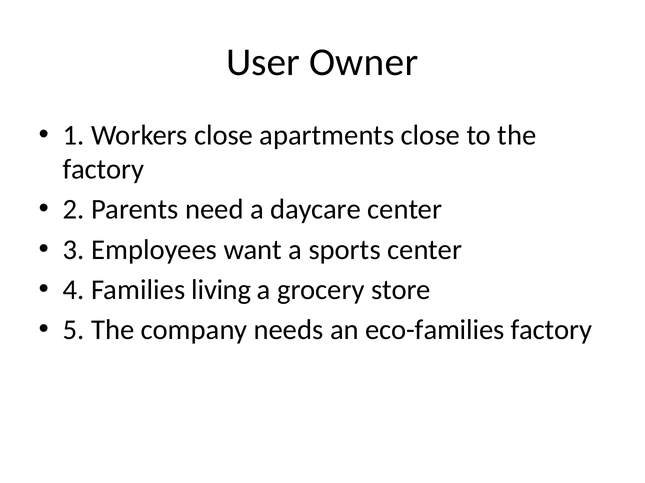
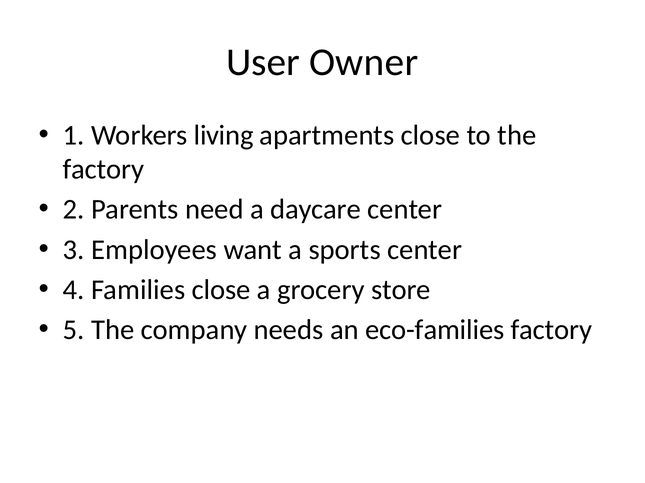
Workers close: close -> living (224, 135)
Families living: living -> close (221, 290)
